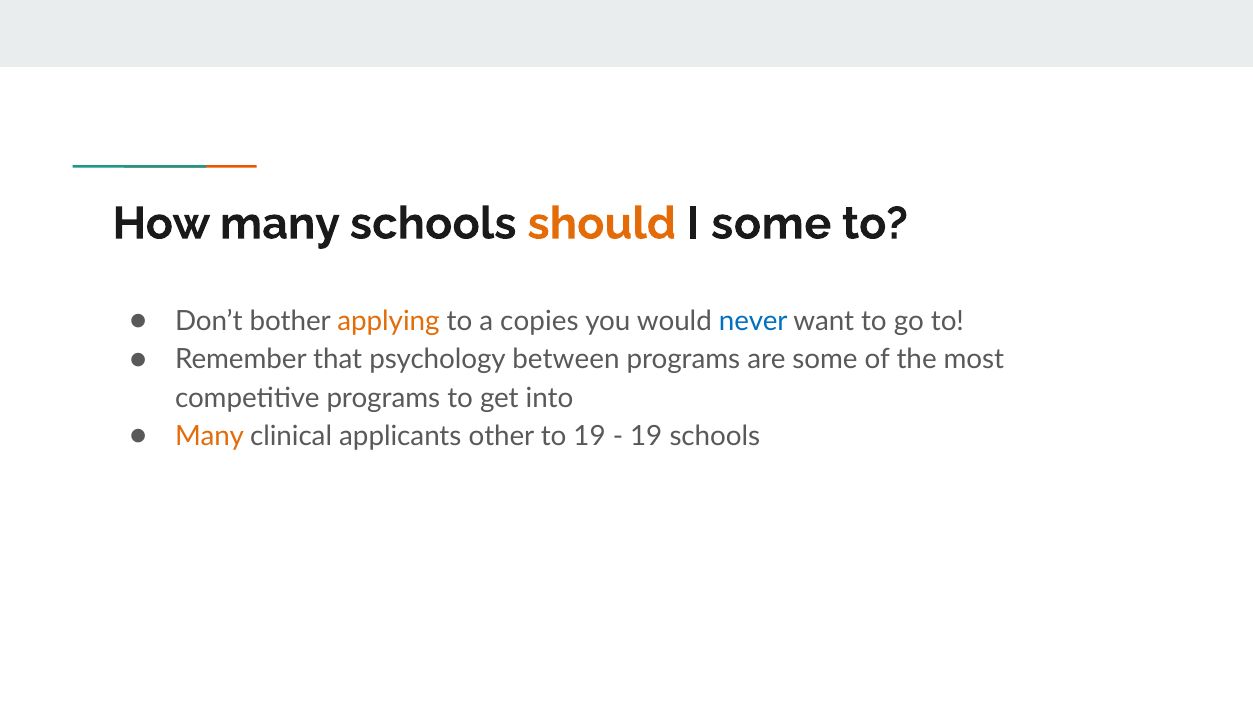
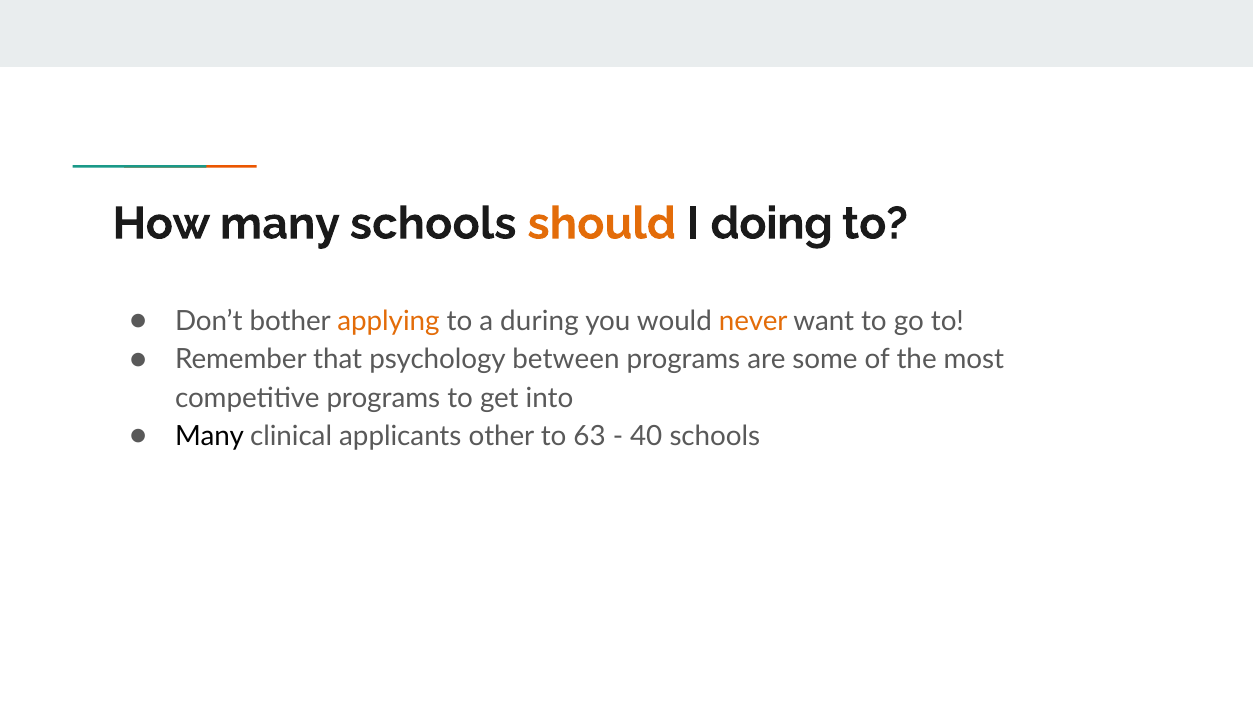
I some: some -> doing (772, 224)
copies: copies -> during (539, 321)
never colour: blue -> orange (753, 321)
Many colour: orange -> black (210, 436)
to 19: 19 -> 63 (590, 436)
19: 19 -> 40 (646, 436)
